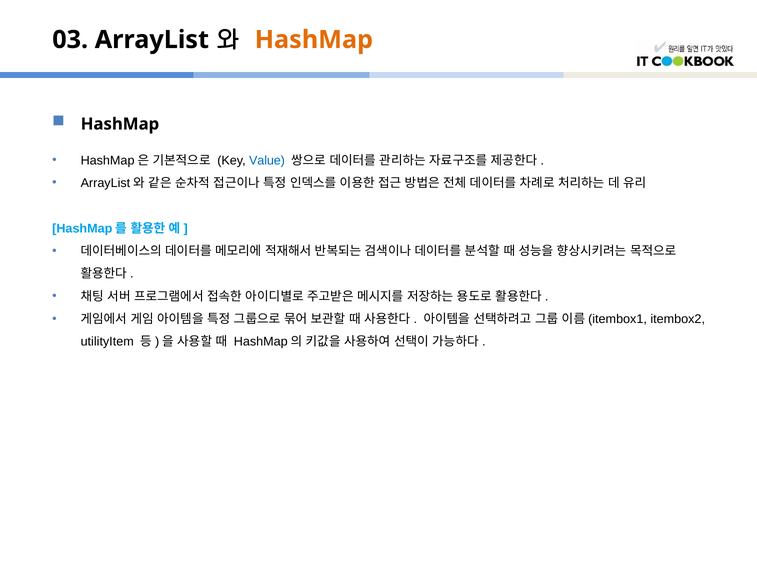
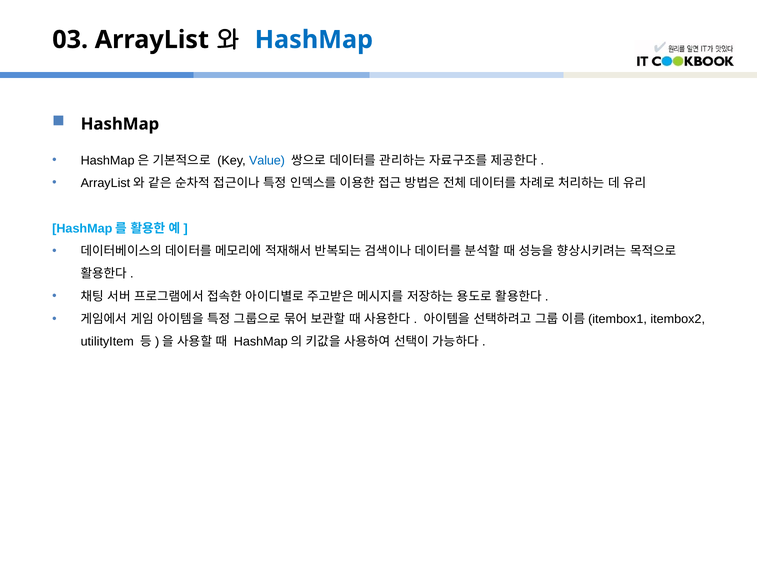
HashMap colour: orange -> blue (314, 40)
